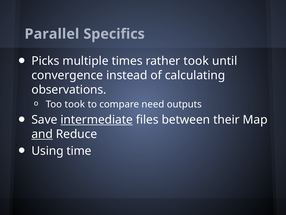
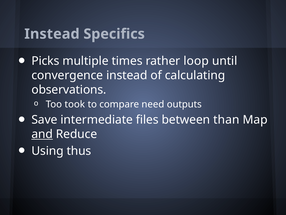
Parallel: Parallel -> Instead (52, 34)
rather took: took -> loop (196, 61)
intermediate underline: present -> none (97, 120)
their: their -> than (226, 120)
time: time -> thus (79, 151)
